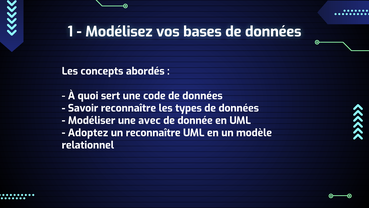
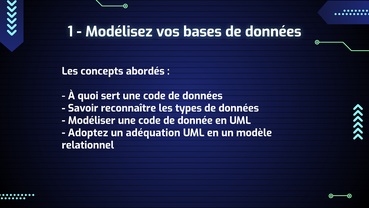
Modéliser une avec: avec -> code (149, 120)
un reconnaître: reconnaître -> adéquation (153, 133)
